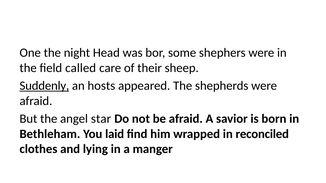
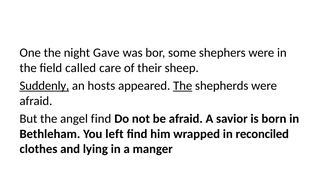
Head: Head -> Gave (106, 53)
The underline: none -> present (183, 86)
angel star: star -> find (101, 119)
laid: laid -> left (114, 134)
